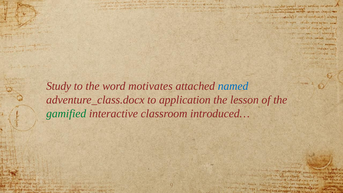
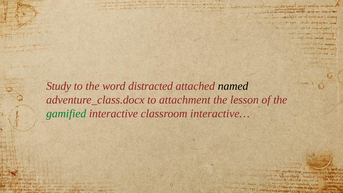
motivates: motivates -> distracted (151, 86)
named colour: blue -> black (233, 86)
application: application -> attachment (185, 100)
introduced…: introduced… -> interactive… (220, 114)
